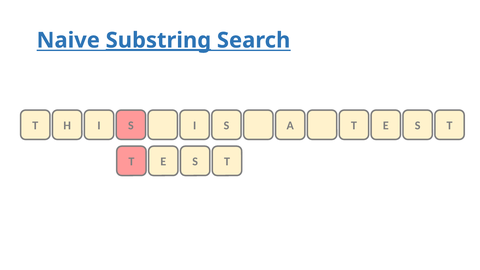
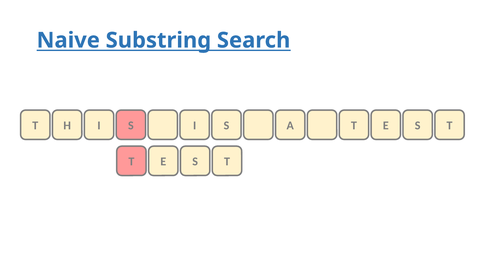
Substring underline: present -> none (158, 40)
